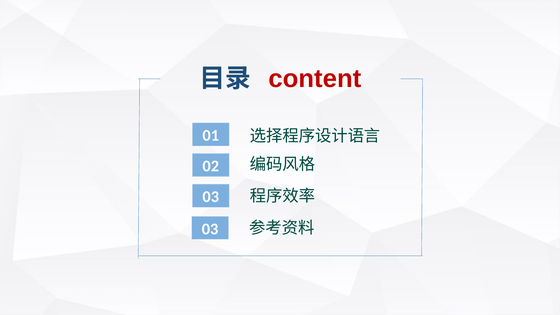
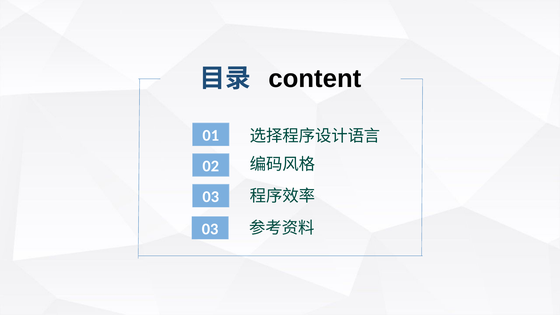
content colour: red -> black (315, 79)
